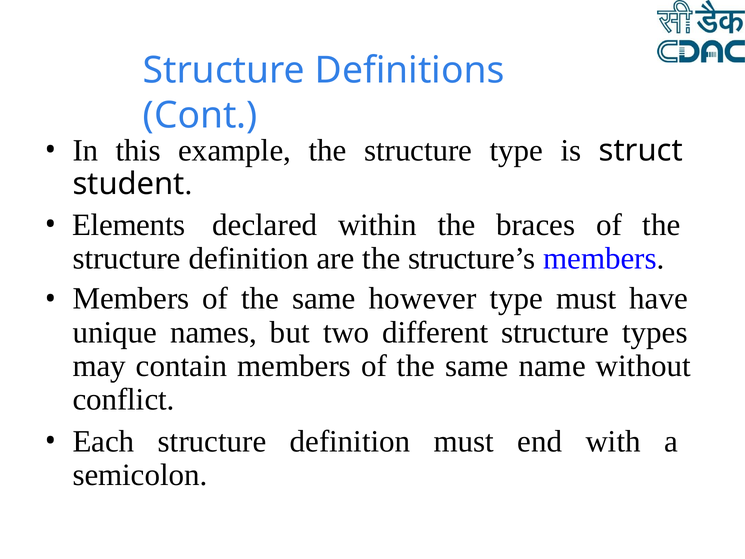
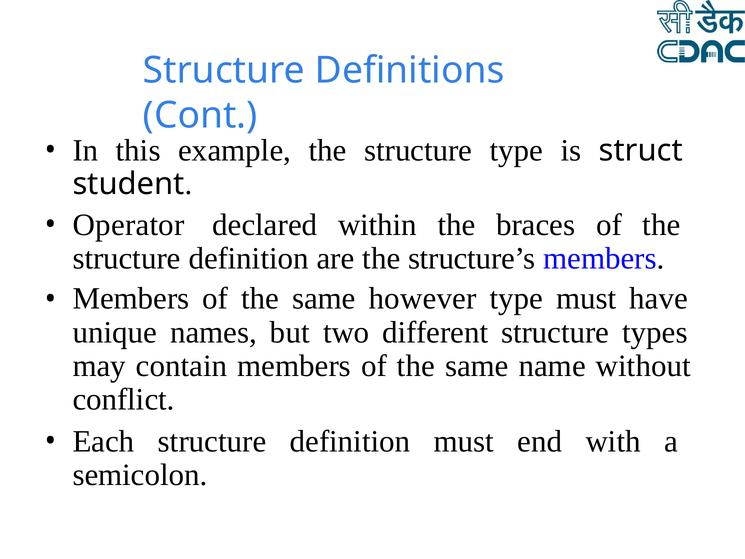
Elements: Elements -> Operator (129, 225)
